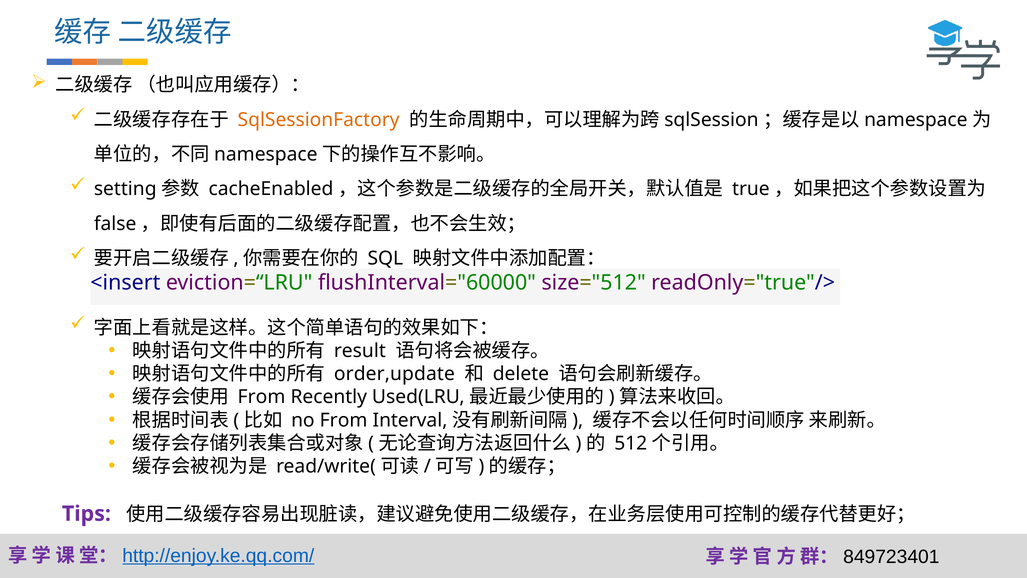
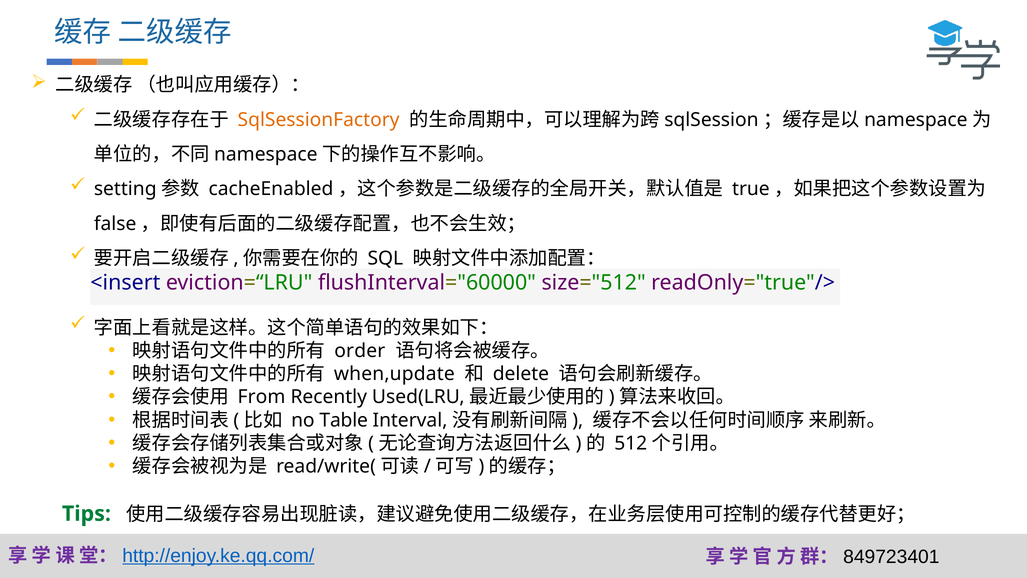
result: result -> order (360, 351)
order,update: order,update -> when,update (394, 374)
no From: From -> Table (344, 420)
Tips colour: purple -> green (86, 514)
